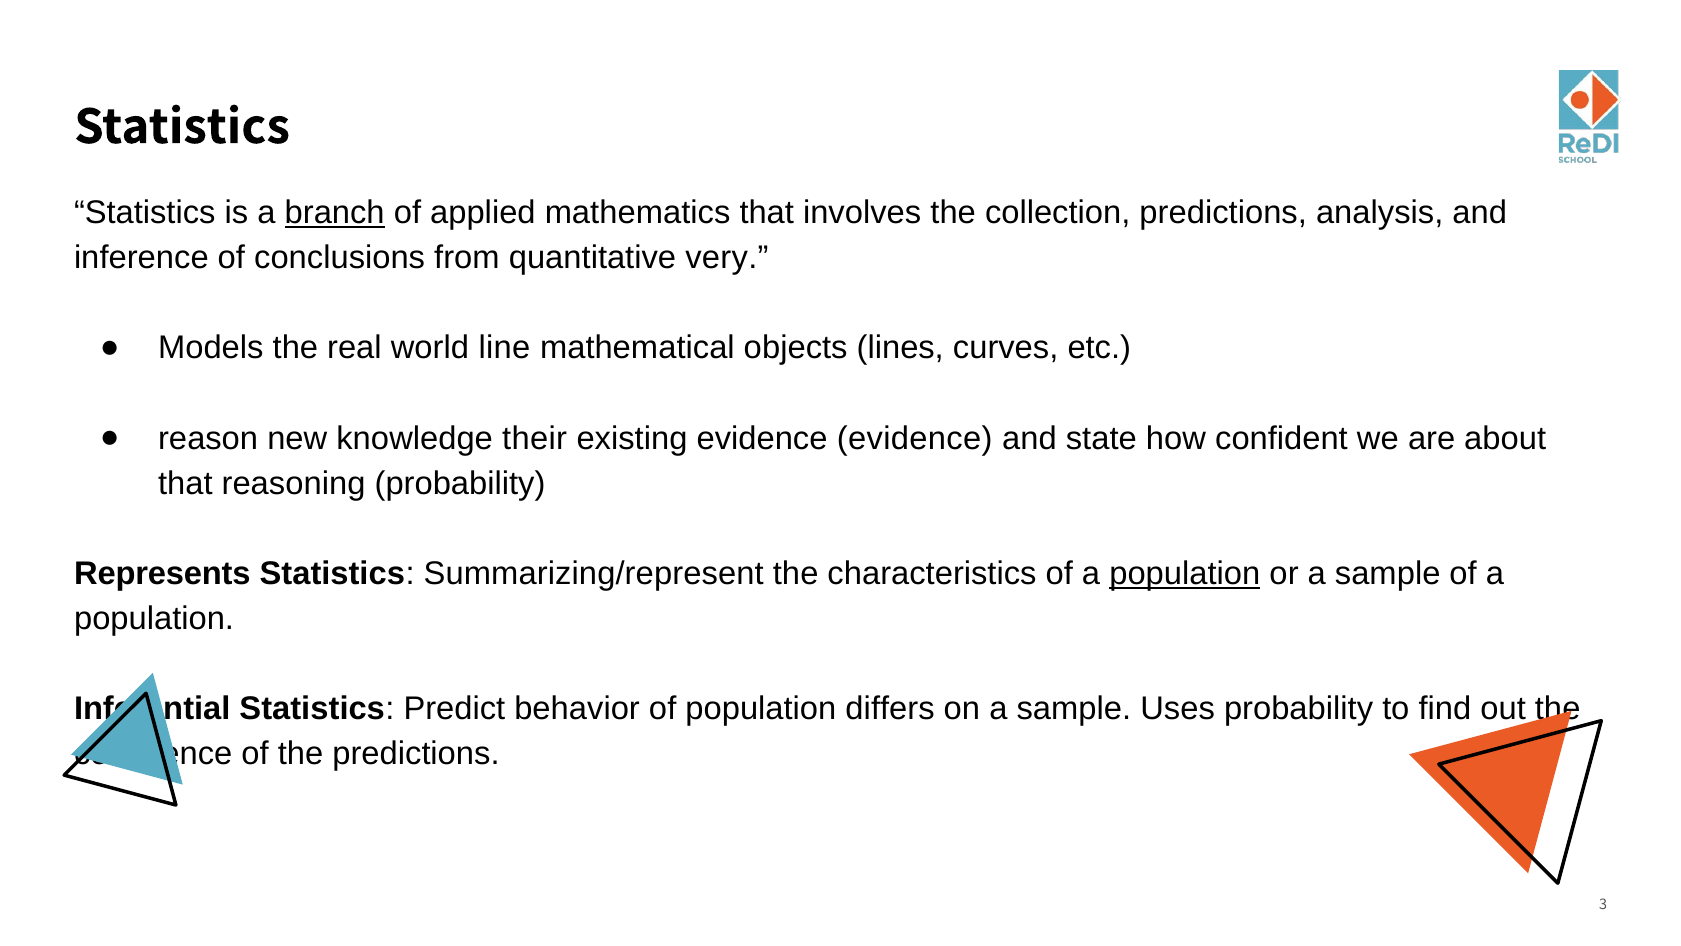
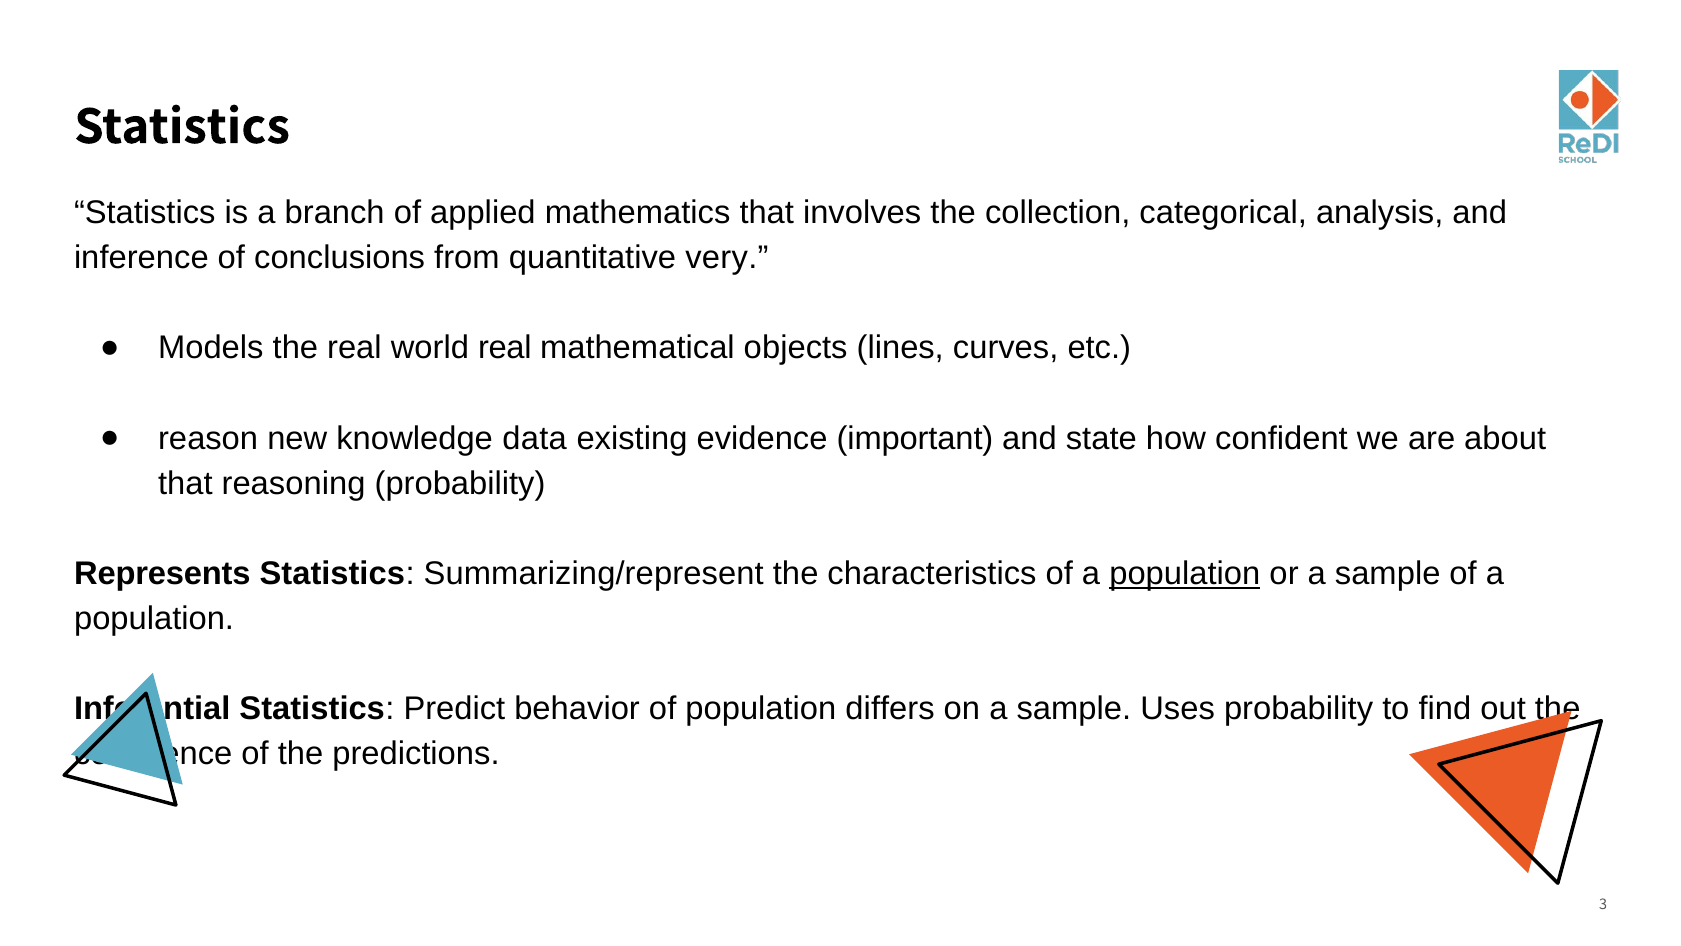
branch underline: present -> none (335, 213)
collection predictions: predictions -> categorical (1223, 213)
world line: line -> real (505, 348)
their: their -> data (535, 438)
evidence evidence: evidence -> important (915, 438)
